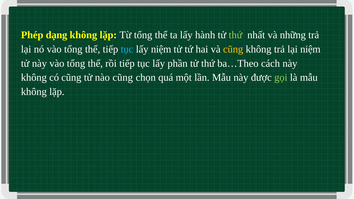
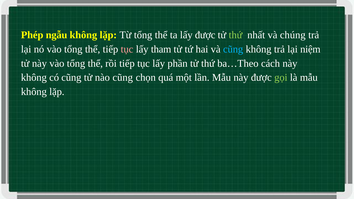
dạng: dạng -> ngẫu (57, 35)
lấy hành: hành -> được (205, 35)
những: những -> chúng (293, 35)
tục colour: light blue -> pink (127, 49)
lấy niệm: niệm -> tham (161, 49)
cũng colour: yellow -> light blue (233, 49)
